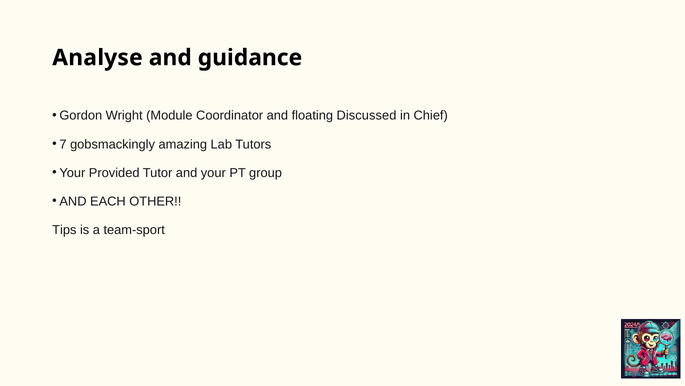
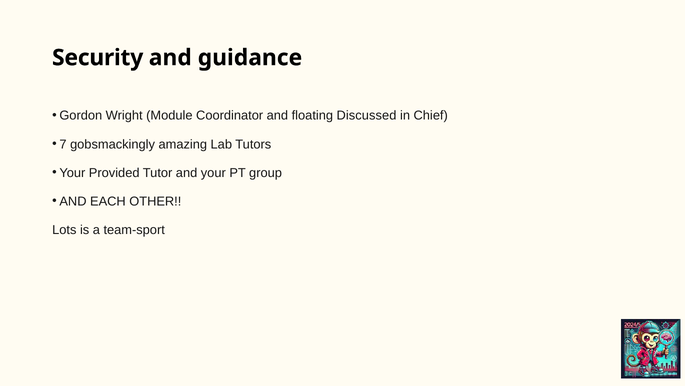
Analyse: Analyse -> Security (98, 58)
Tips: Tips -> Lots (64, 230)
